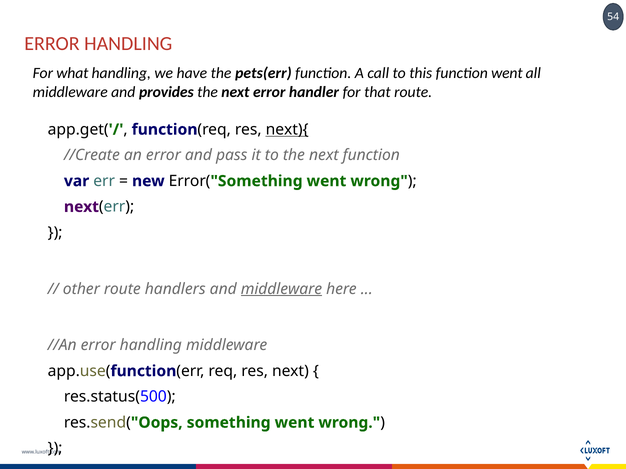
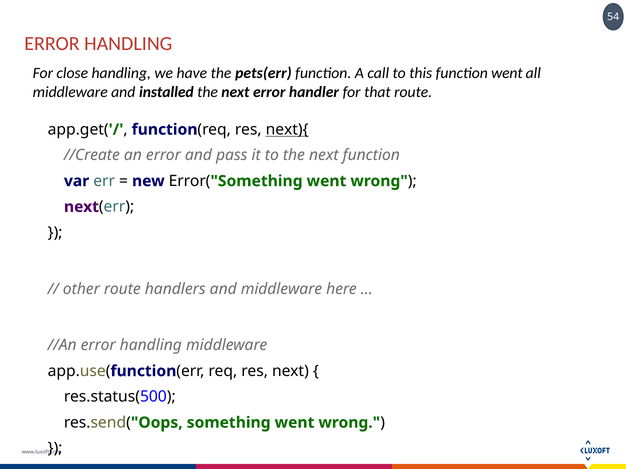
what: what -> close (72, 73)
provides: provides -> installed (166, 92)
middleware underline: present -> none (281, 289)
